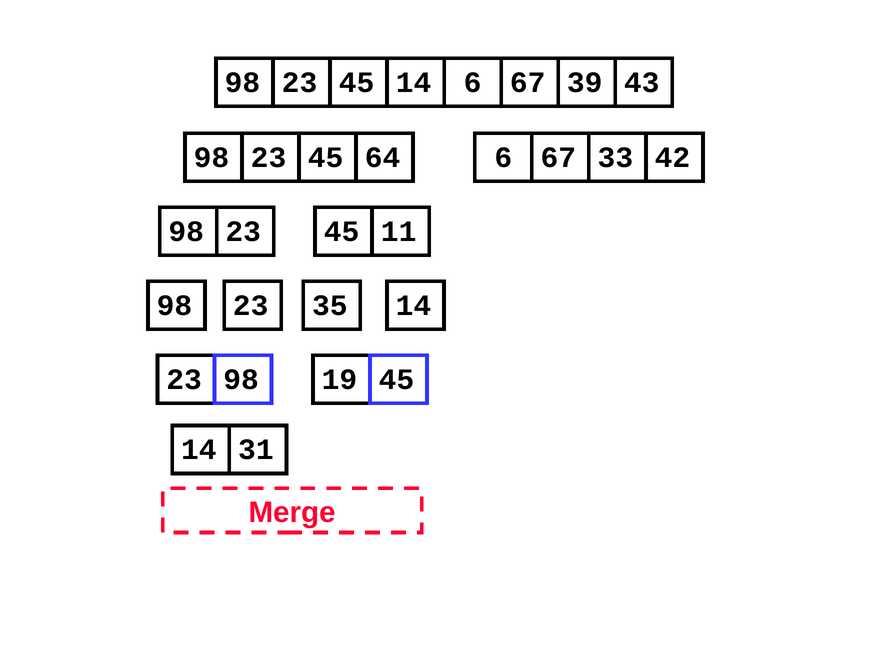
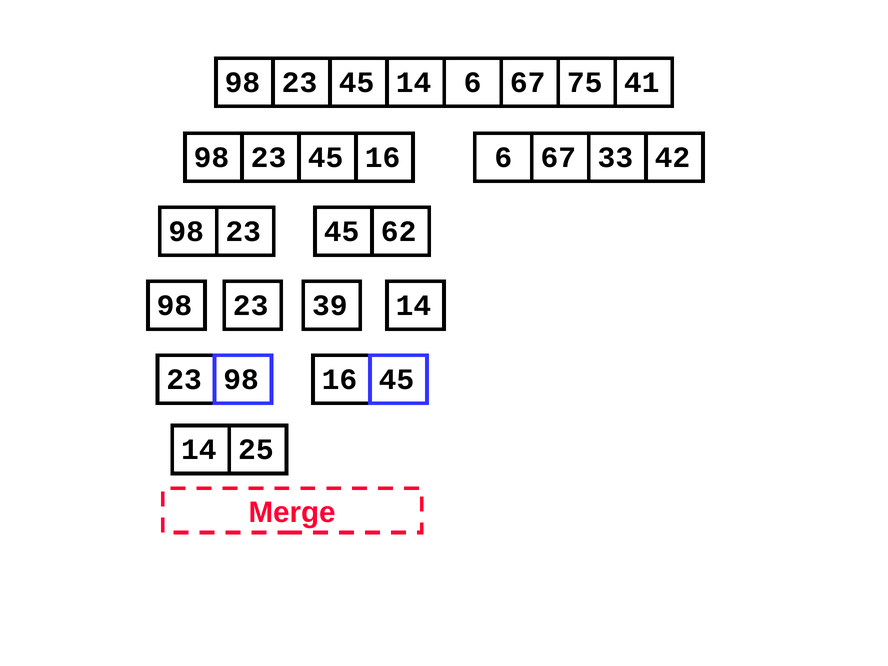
39: 39 -> 75 (585, 82)
43: 43 -> 41 (642, 82)
64: 64 -> 16 (383, 157)
11: 11 -> 62 (399, 231)
35: 35 -> 39 (330, 305)
19: 19 -> 16 (339, 379)
31: 31 -> 25 (256, 450)
